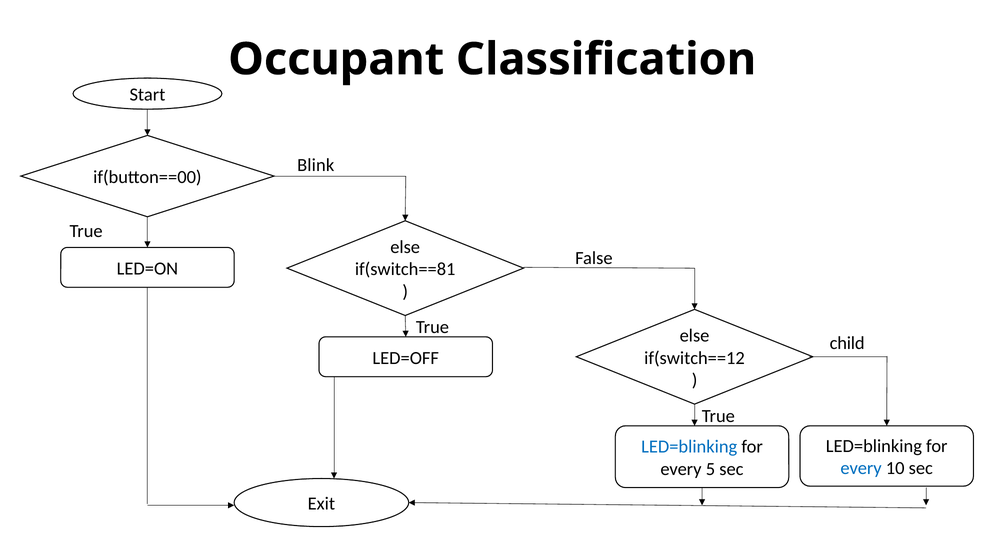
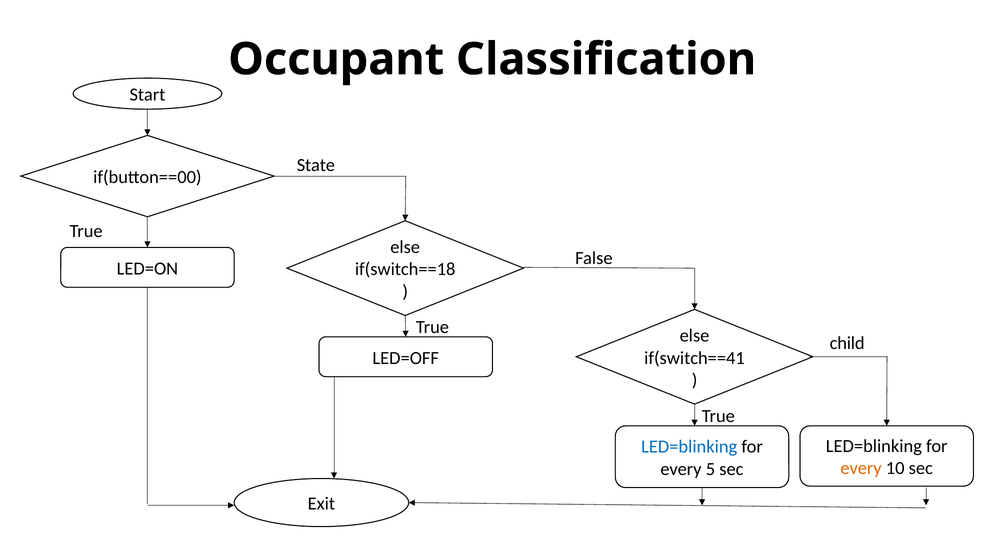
Blink: Blink -> State (316, 165)
if(switch==81: if(switch==81 -> if(switch==18 (405, 269)
if(switch==12: if(switch==12 -> if(switch==41 (694, 358)
every colour: blue -> orange (861, 468)
